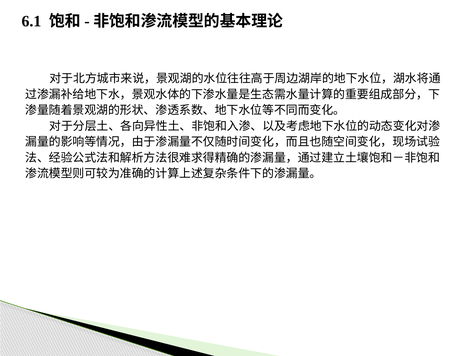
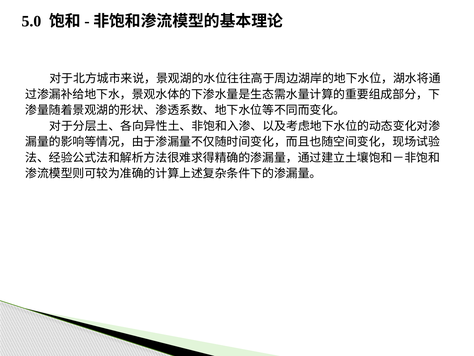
6.1: 6.1 -> 5.0 (31, 21)
